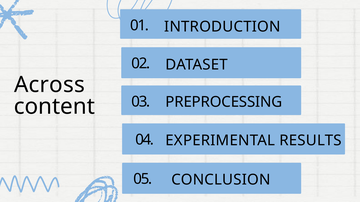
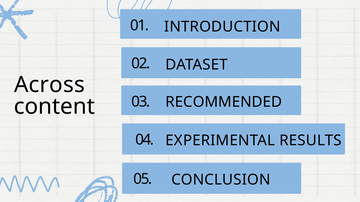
PREPROCESSING: PREPROCESSING -> RECOMMENDED (224, 102)
